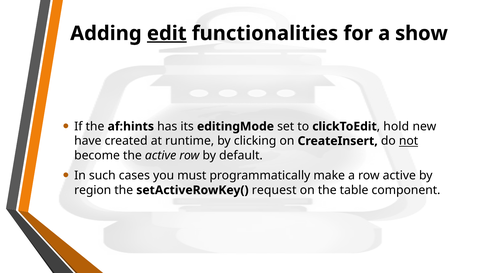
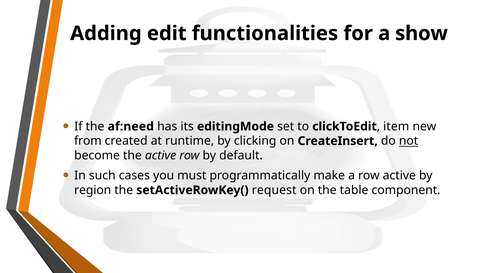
edit underline: present -> none (167, 33)
af:hints: af:hints -> af:need (131, 127)
hold: hold -> item (396, 127)
have: have -> from (88, 141)
